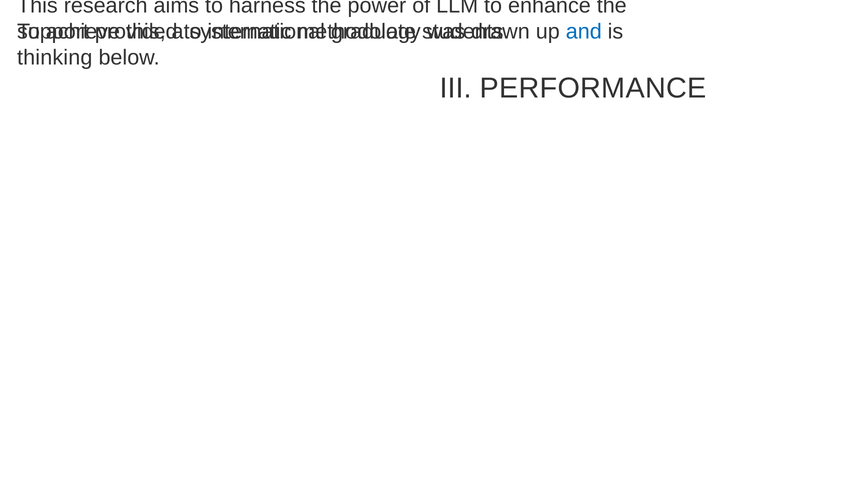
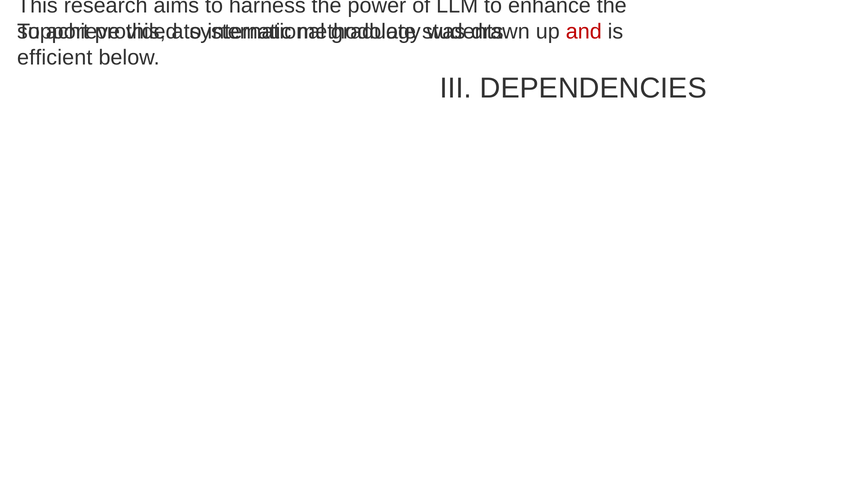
and colour: blue -> red (584, 32)
thinking: thinking -> efficient (55, 58)
PERFORMANCE: PERFORMANCE -> DEPENDENCIES (593, 88)
